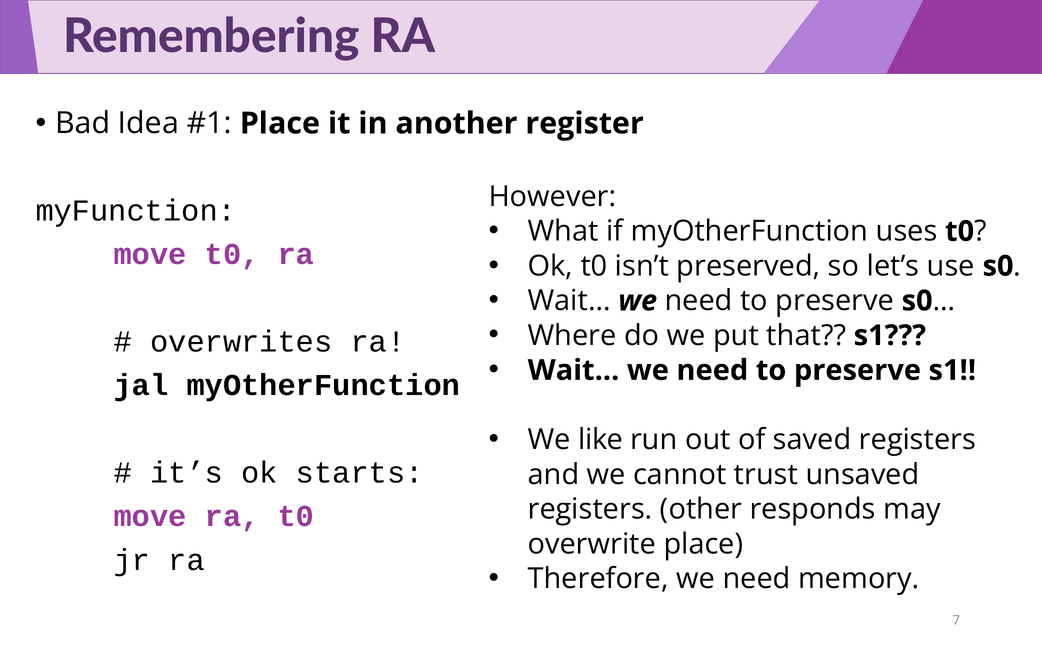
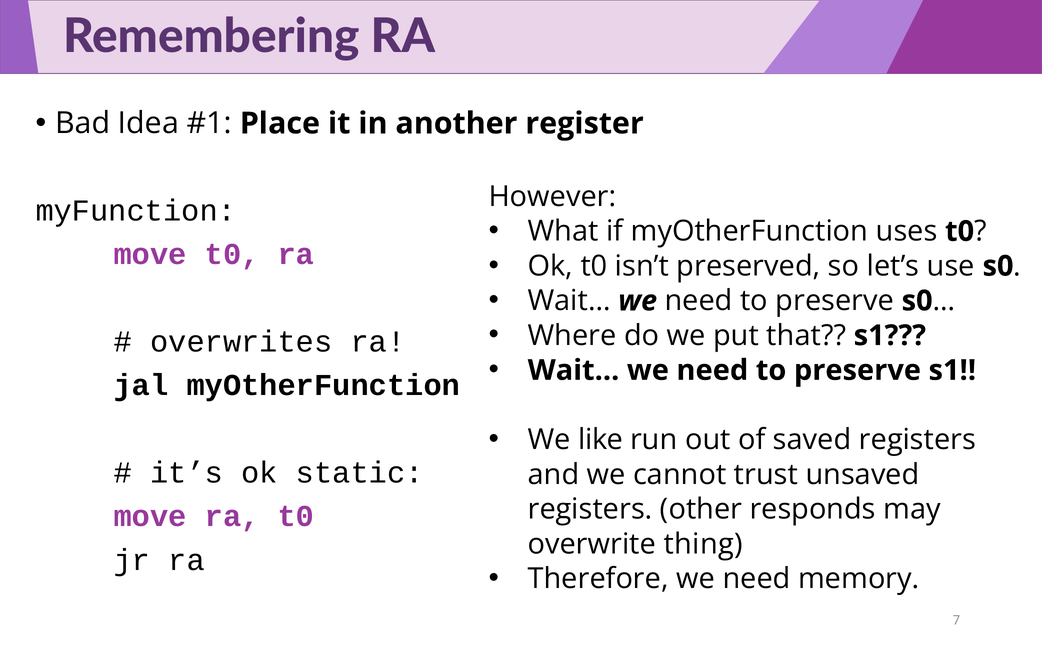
starts: starts -> static (360, 473)
overwrite place: place -> thing (703, 544)
